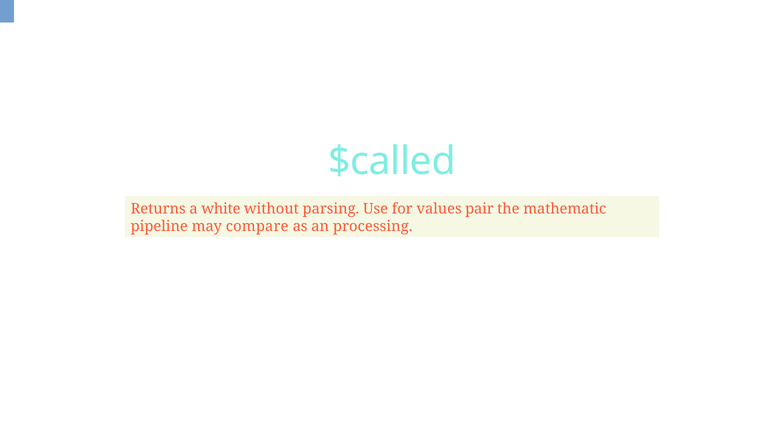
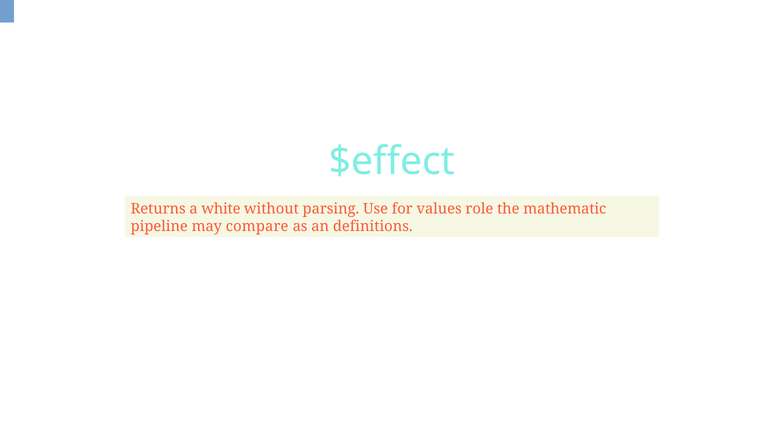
$called: $called -> $effect (392, 161)
pair: pair -> role (479, 209)
processing: processing -> definitions (373, 226)
